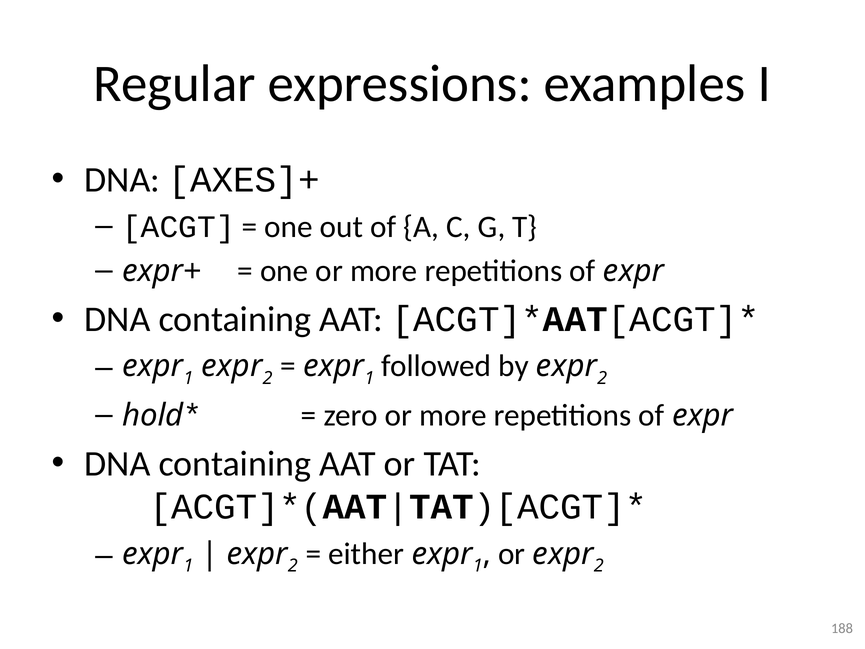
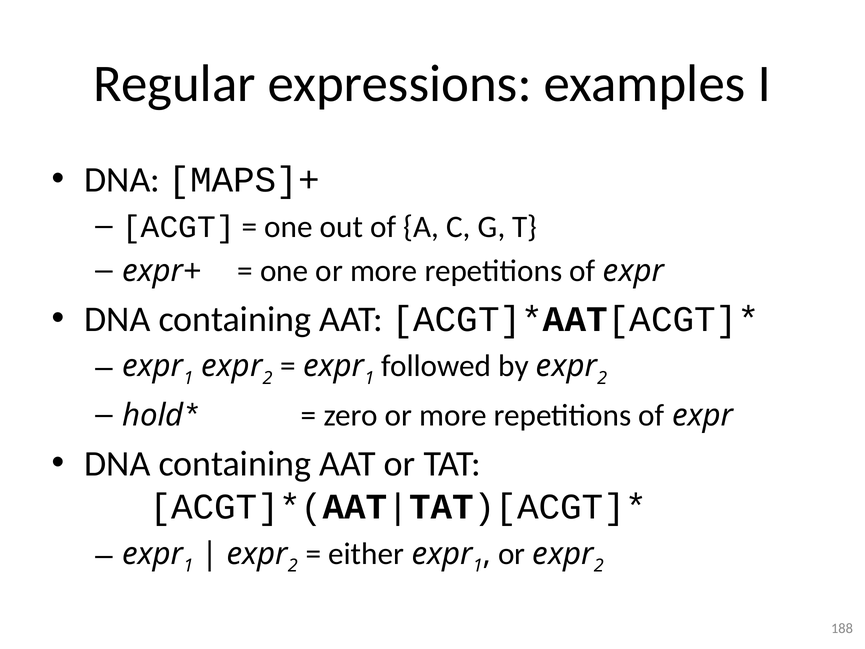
AXES]+: AXES]+ -> MAPS]+ (244, 180)
